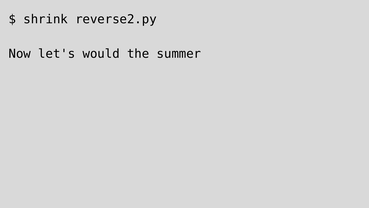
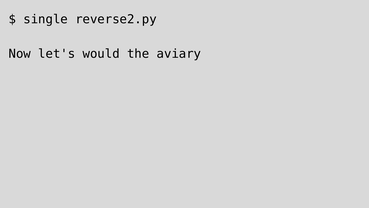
shrink: shrink -> single (46, 19)
summer: summer -> aviary (179, 54)
